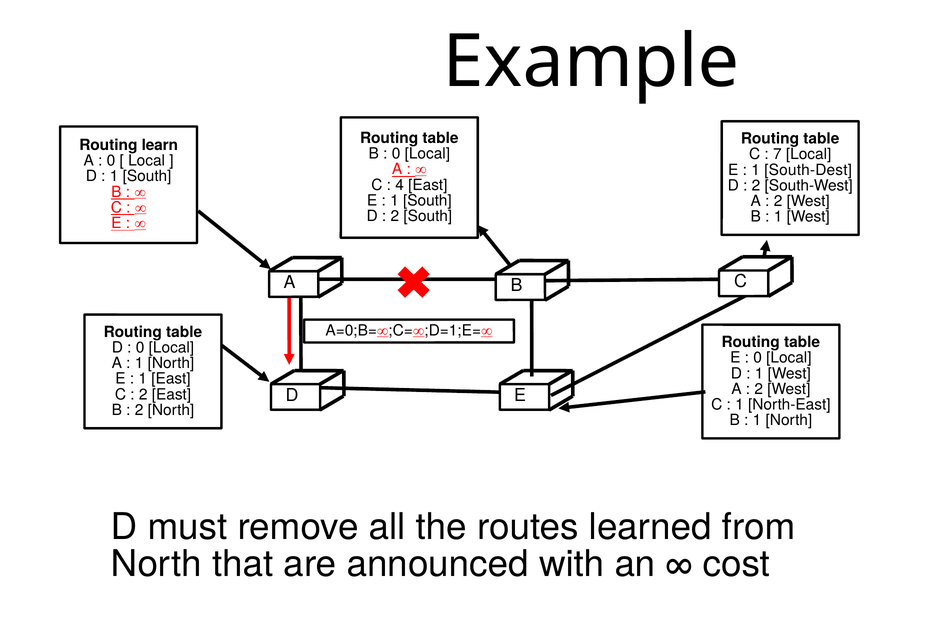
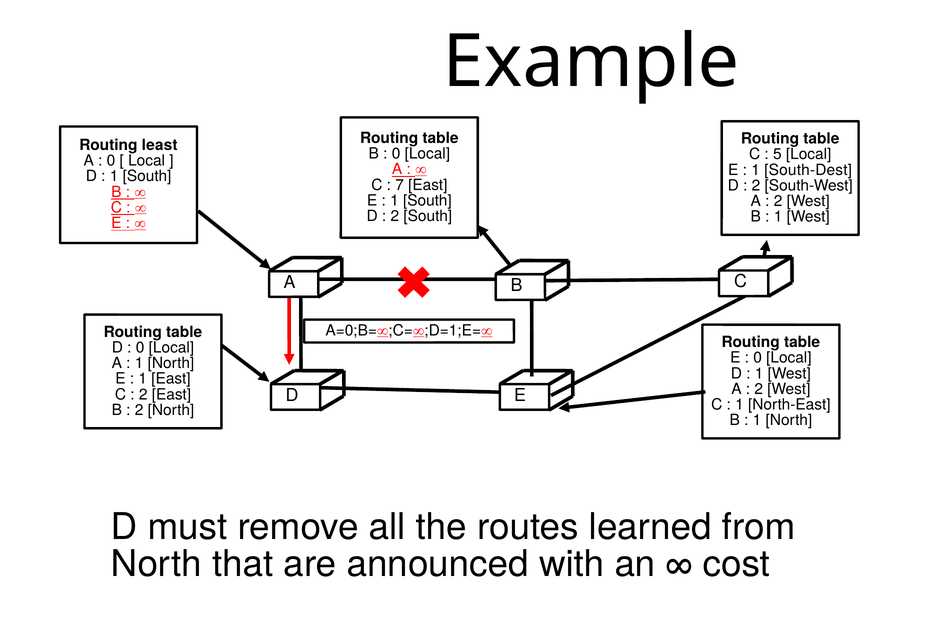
learn: learn -> least (160, 145)
7: 7 -> 5 (777, 154)
4: 4 -> 7 (400, 185)
